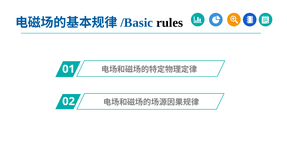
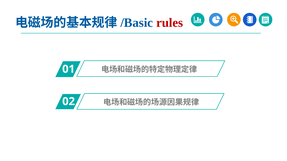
rules colour: black -> red (170, 23)
